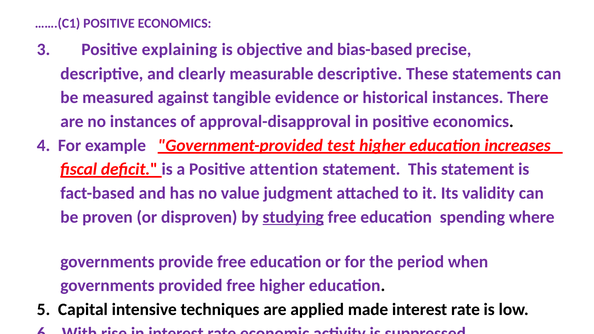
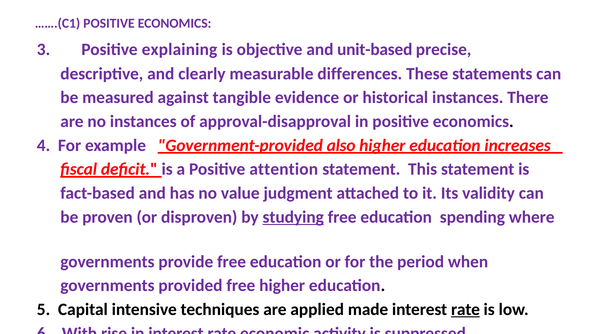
bias-based: bias-based -> unit-based (375, 50)
measurable descriptive: descriptive -> differences (360, 74)
test: test -> also (341, 145)
rate underline: none -> present (465, 310)
